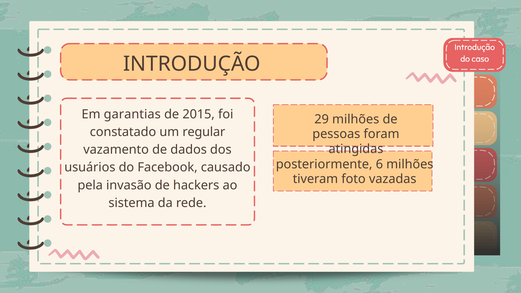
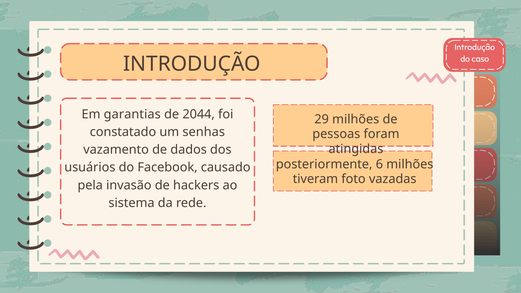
2015: 2015 -> 2044 (199, 114)
regular: regular -> senhas (204, 132)
